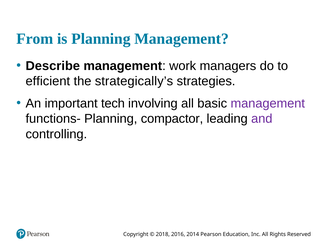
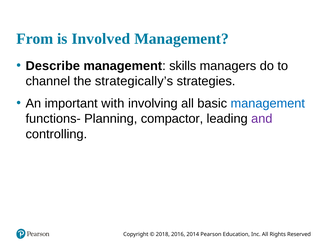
is Planning: Planning -> Involved (101, 39)
work: work -> skills (183, 66)
efficient: efficient -> channel (48, 81)
tech: tech -> with (113, 103)
management colour: purple -> blue (268, 103)
